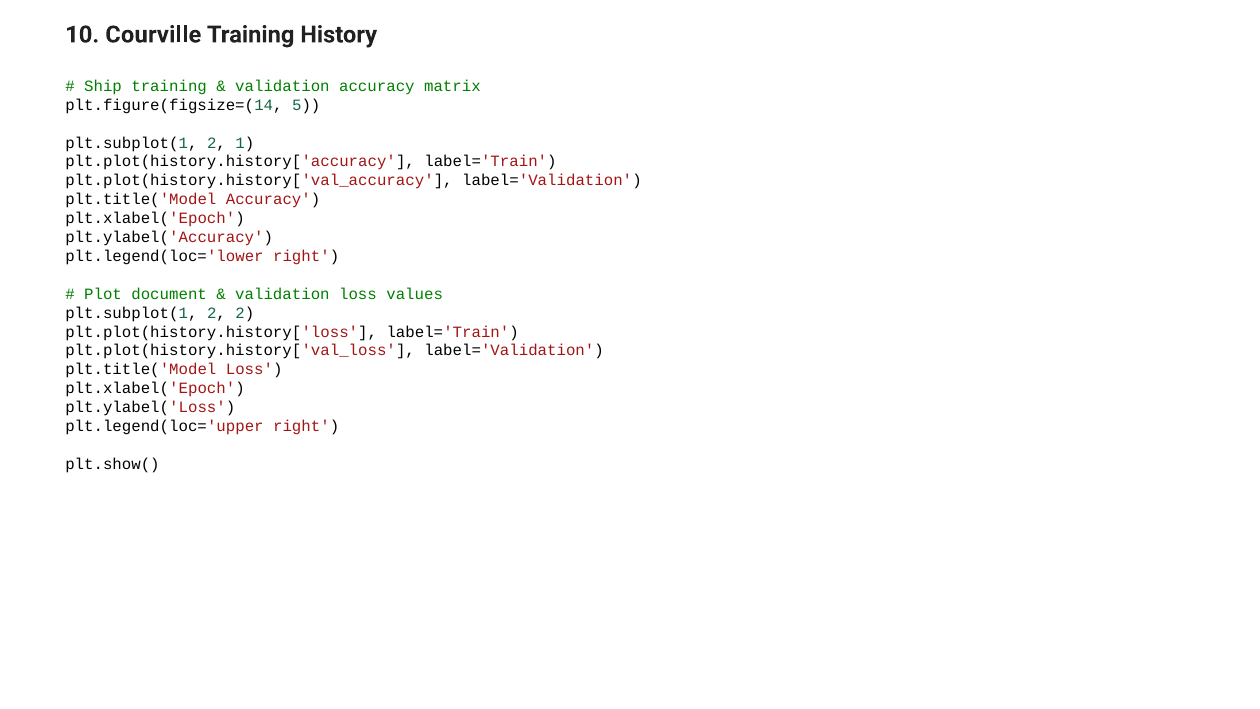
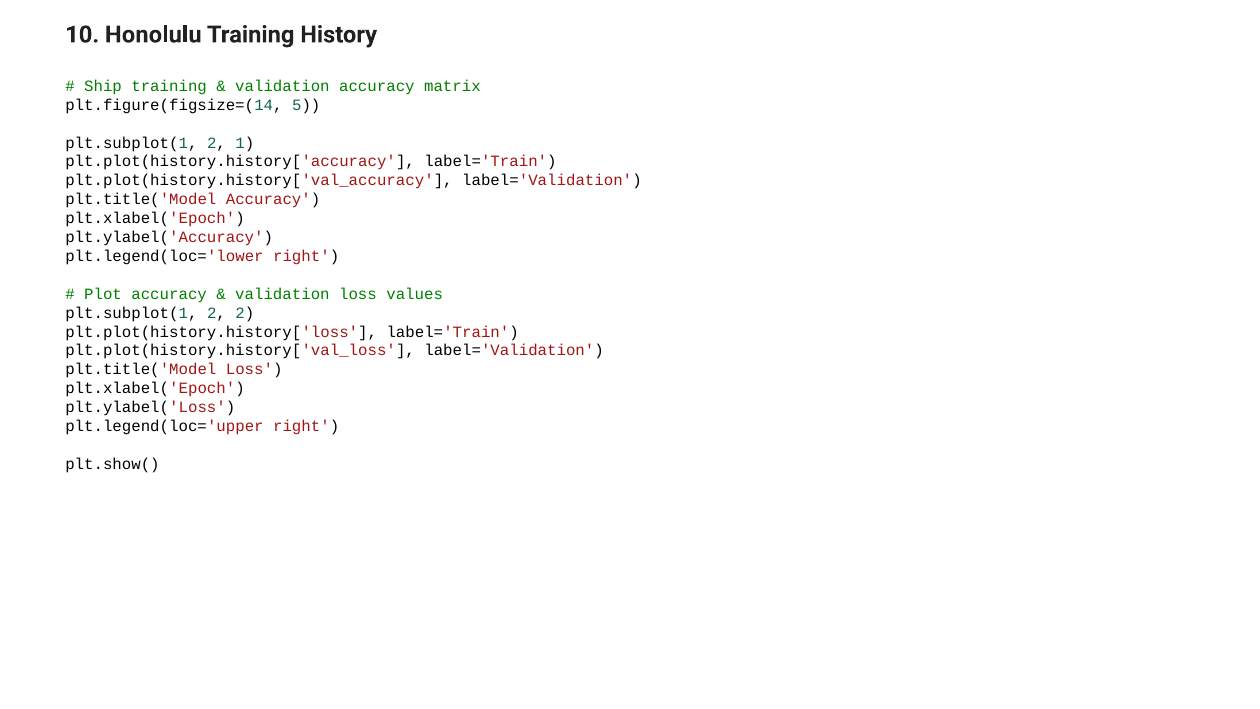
Courville: Courville -> Honolulu (153, 35)
Plot document: document -> accuracy (169, 294)
